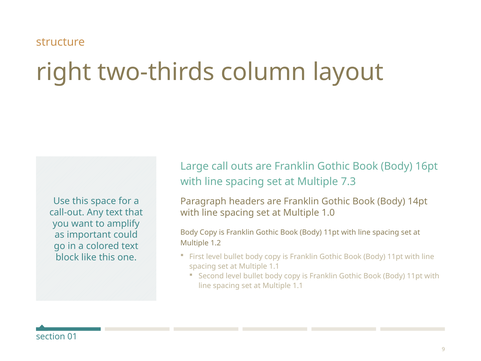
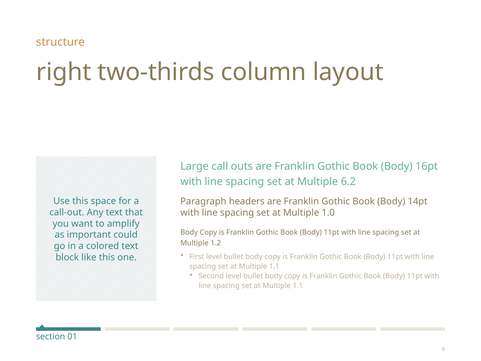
7.3: 7.3 -> 6.2 (348, 181)
